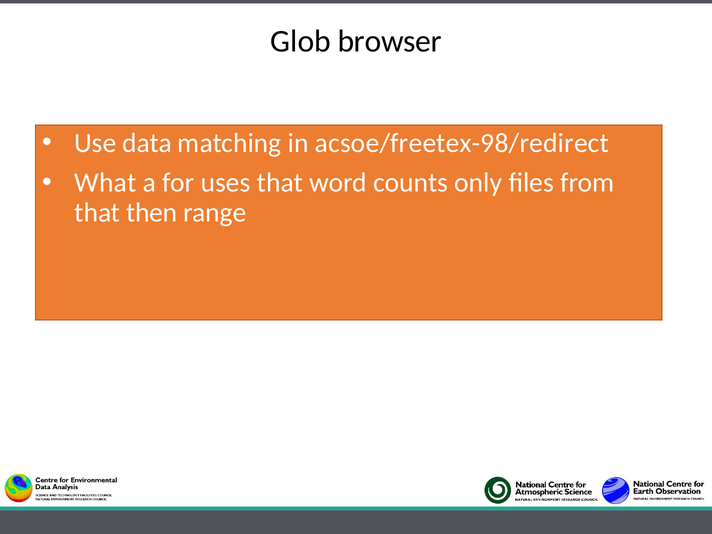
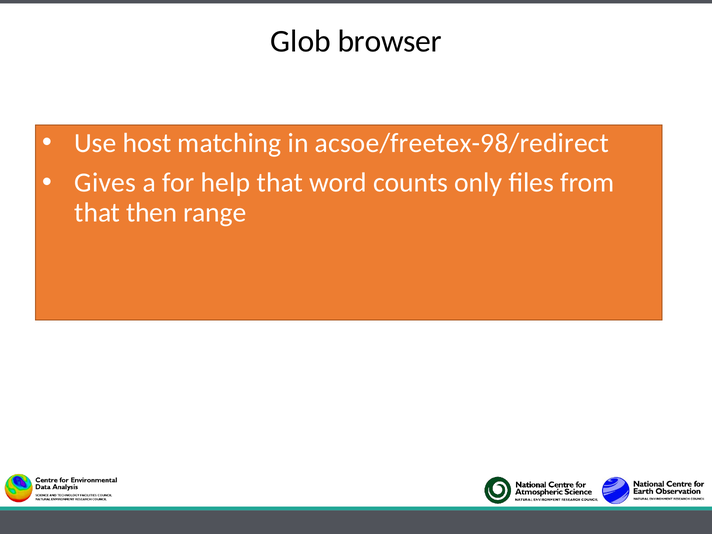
data: data -> host (147, 143)
What: What -> Gives (105, 183)
uses: uses -> help (225, 183)
